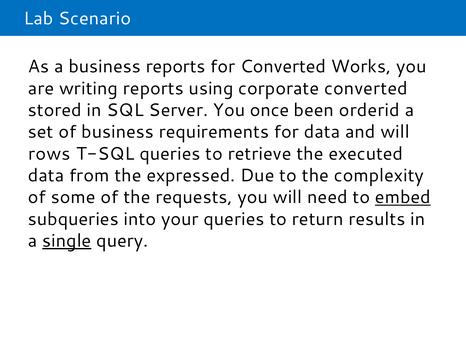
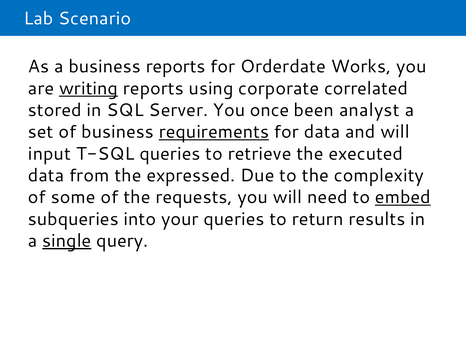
for Converted: Converted -> Orderdate (283, 66)
writing underline: none -> present (89, 88)
corporate converted: converted -> correlated (366, 88)
orderid: orderid -> analyst (369, 110)
requirements underline: none -> present (214, 132)
rows: rows -> input (49, 154)
